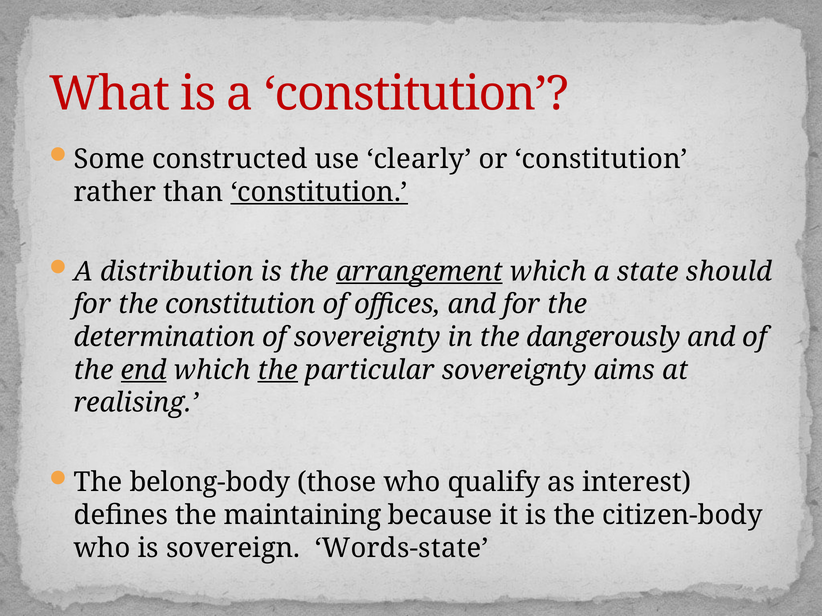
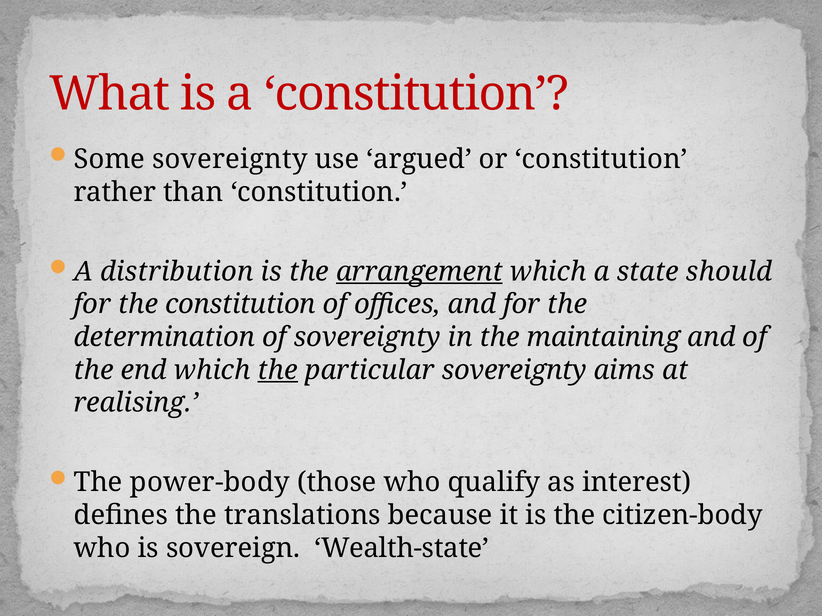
Some constructed: constructed -> sovereignty (230, 159)
clearly: clearly -> argued (419, 159)
constitution underline: present -> none (319, 192)
dangerously: dangerously -> maintaining (604, 338)
end underline: present -> none (144, 370)
belong-body: belong-body -> power-body (210, 483)
maintaining: maintaining -> translations (302, 516)
Words-state: Words-state -> Wealth-state (402, 549)
